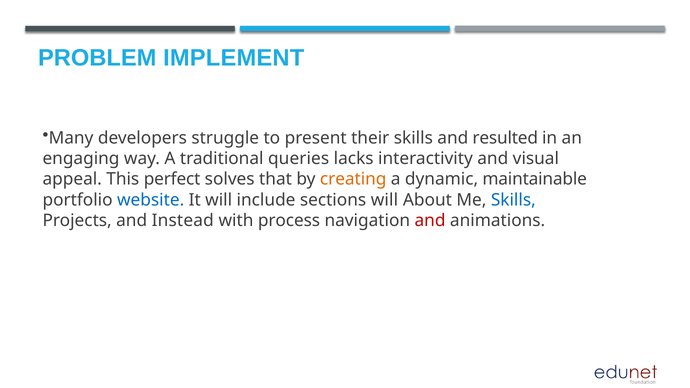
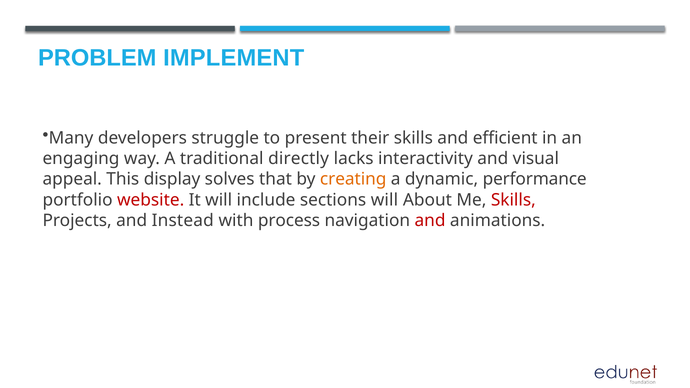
resulted: resulted -> efficient (505, 138)
queries: queries -> directly (299, 159)
perfect: perfect -> display (172, 179)
maintainable: maintainable -> performance (535, 179)
website colour: blue -> red (151, 200)
Skills colour: blue -> red (513, 200)
